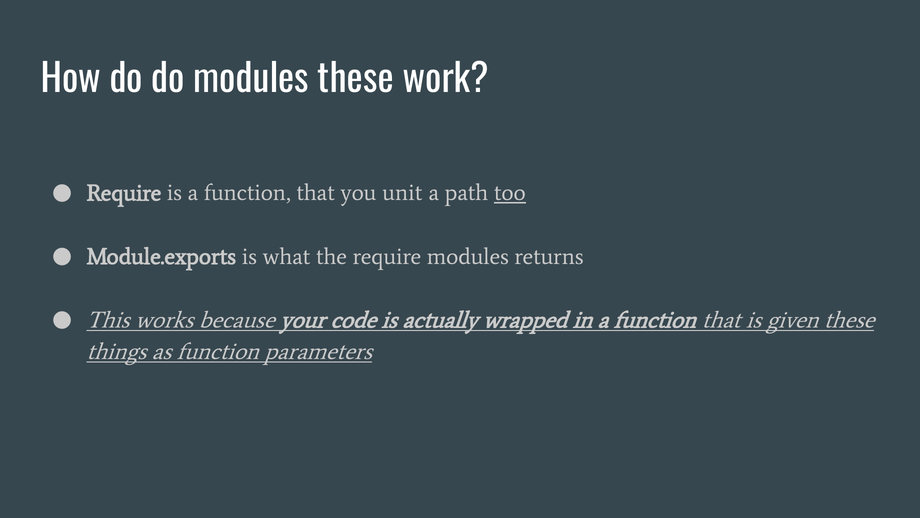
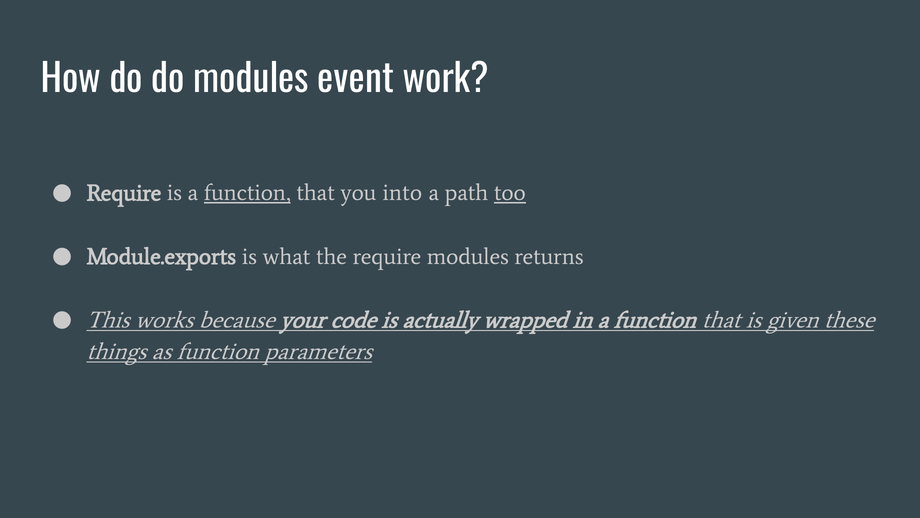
modules these: these -> event (356, 80)
function underline: none -> present (247, 193)
unit: unit -> into (402, 193)
